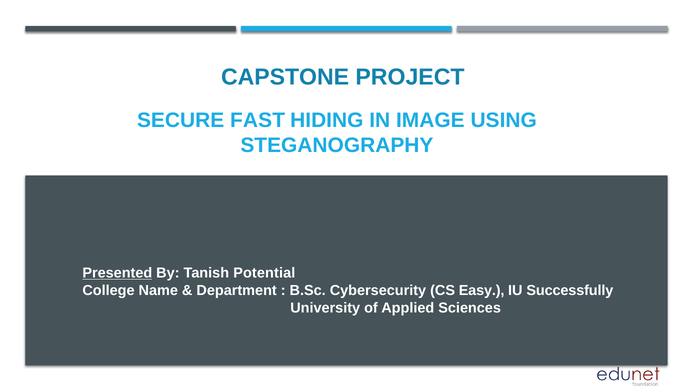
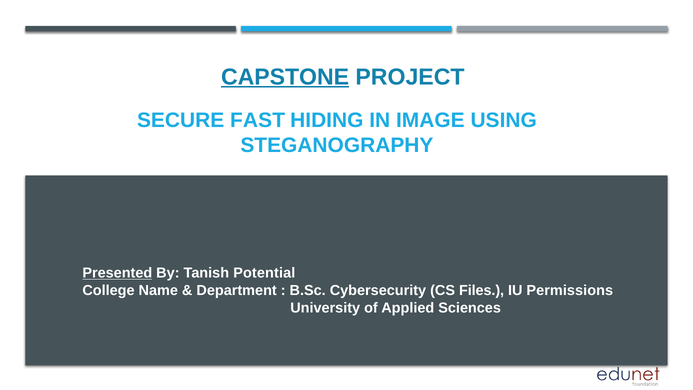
CAPSTONE underline: none -> present (285, 77)
Easy: Easy -> Files (482, 290)
Successfully: Successfully -> Permissions (570, 290)
